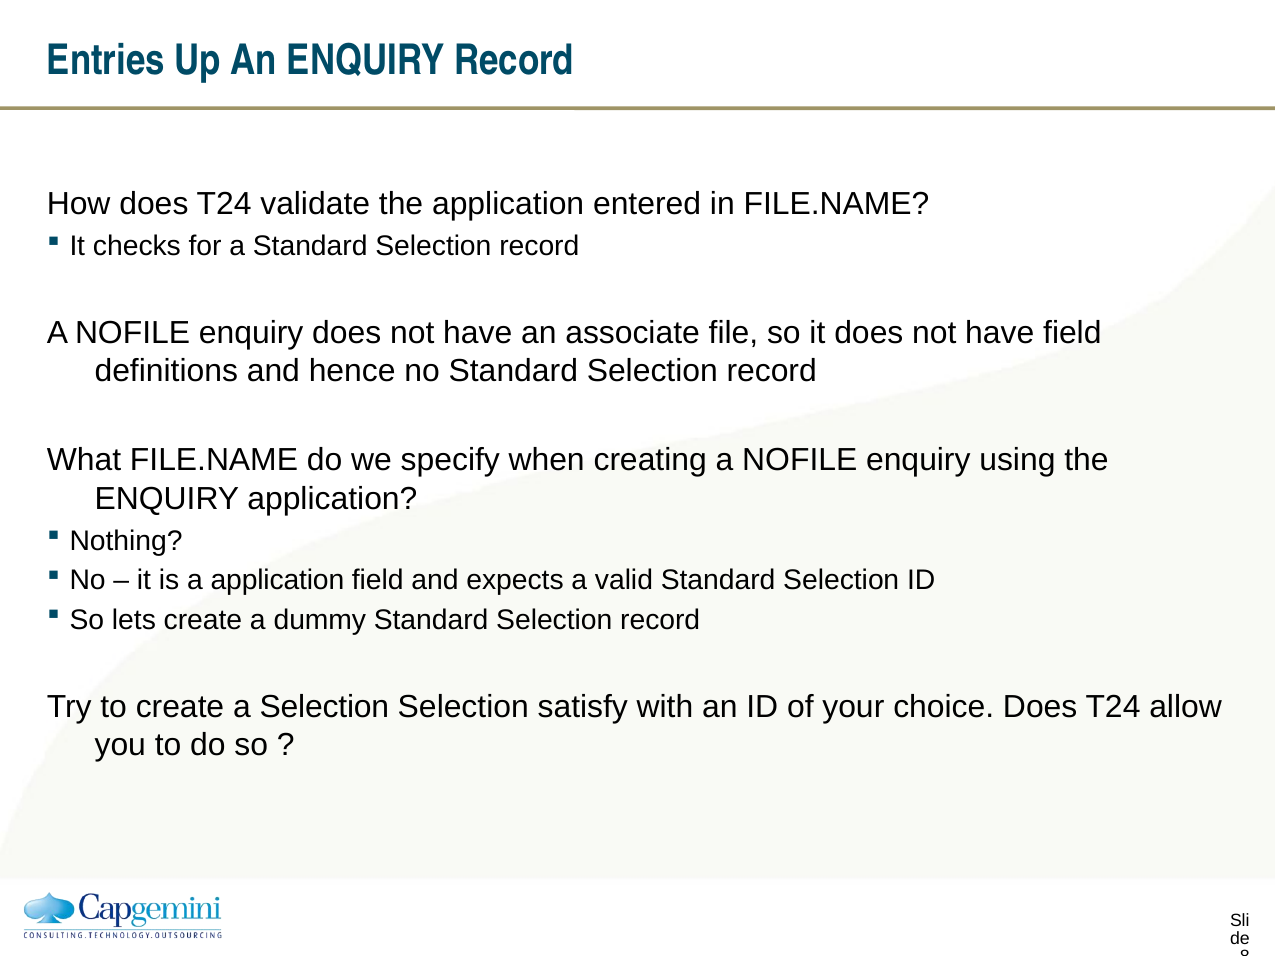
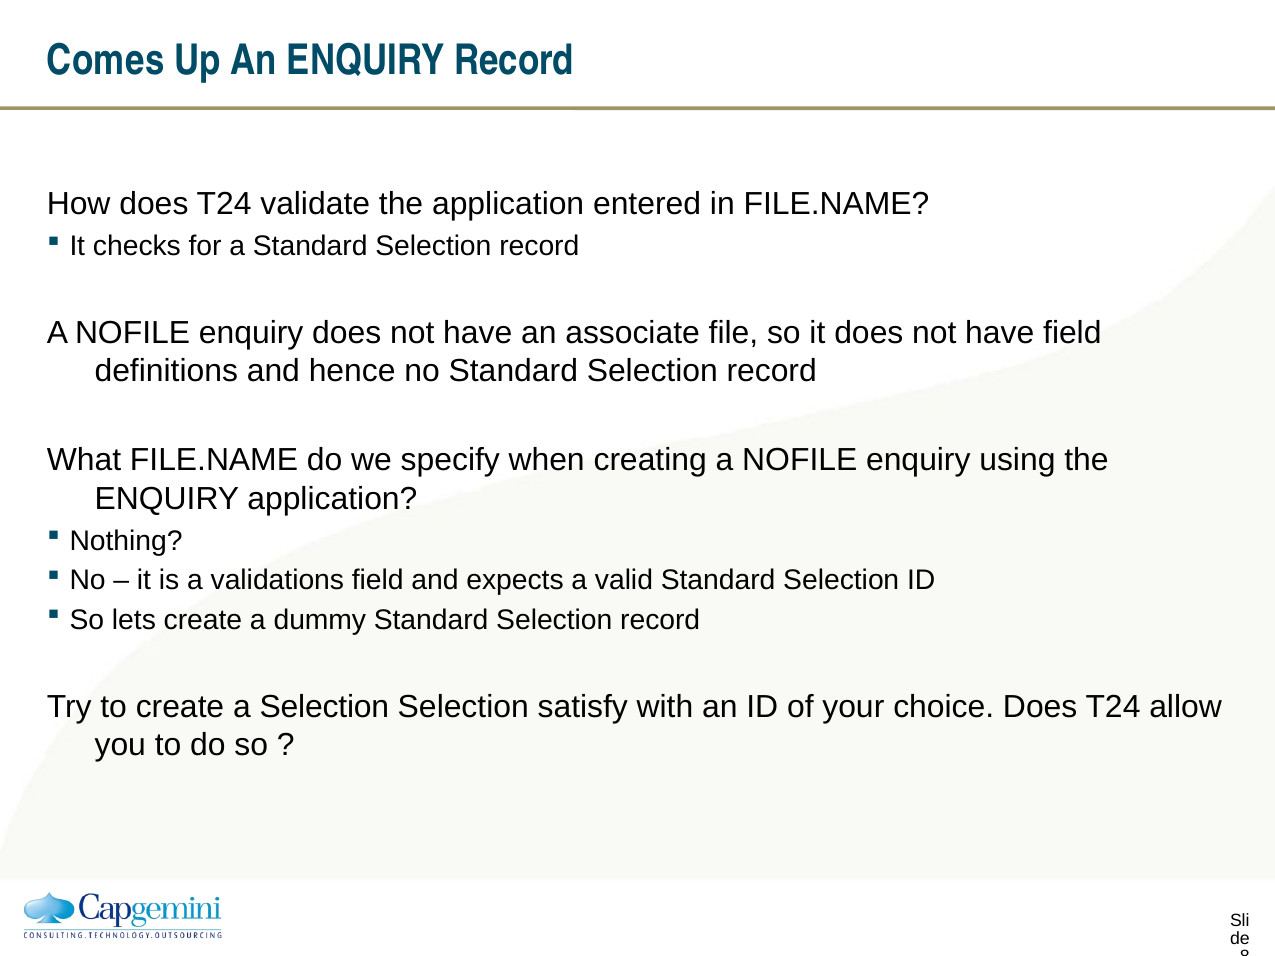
Entries: Entries -> Comes (106, 60)
a application: application -> validations (277, 581)
